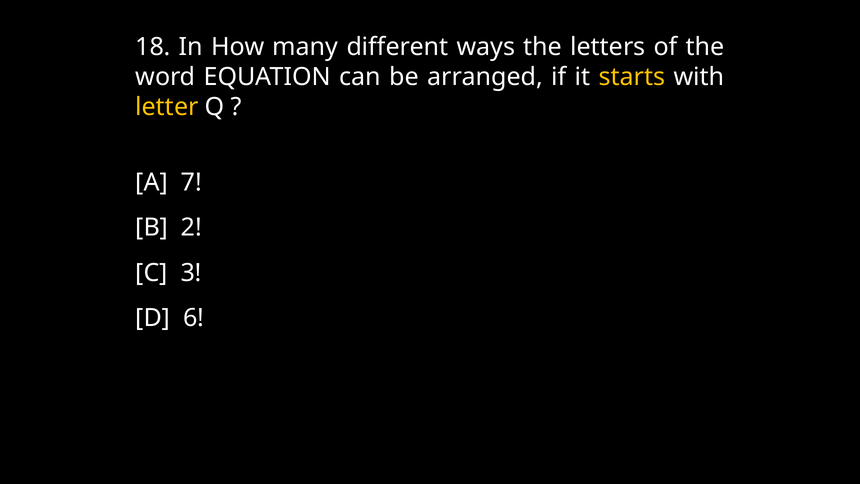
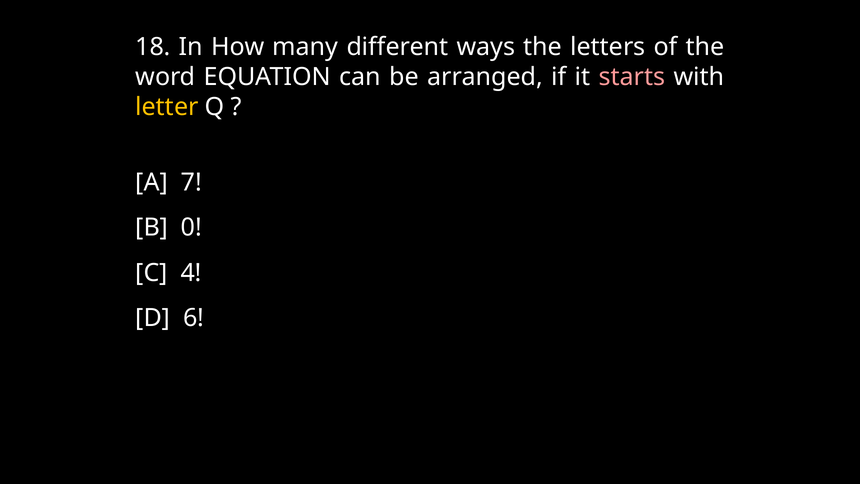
starts colour: yellow -> pink (632, 77)
2: 2 -> 0 (192, 228)
3: 3 -> 4 (191, 273)
